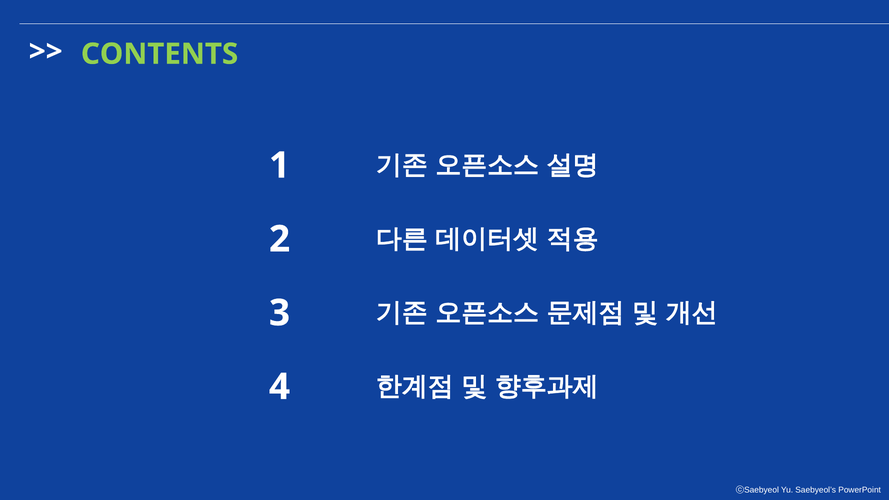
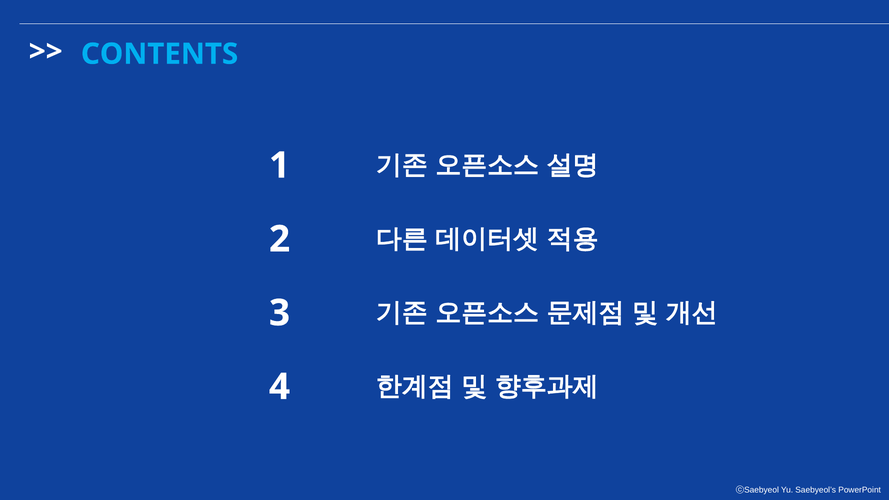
CONTENTS colour: light green -> light blue (160, 54)
